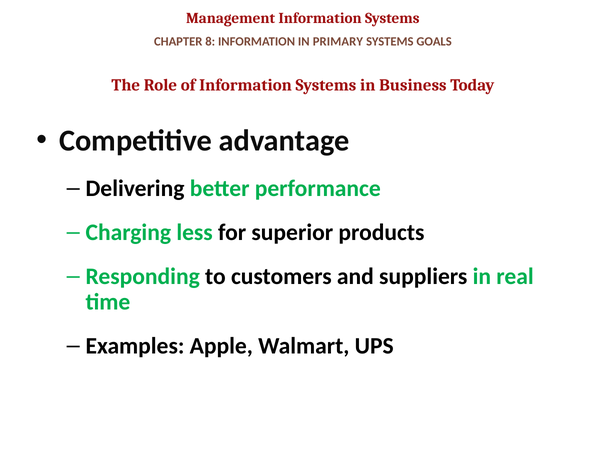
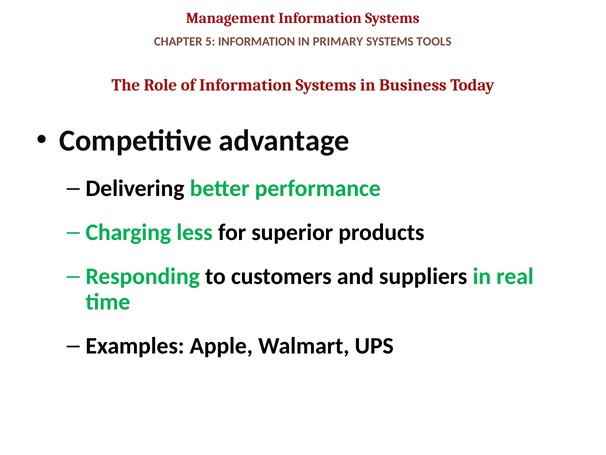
8: 8 -> 5 (210, 42)
GOALS: GOALS -> TOOLS (434, 42)
